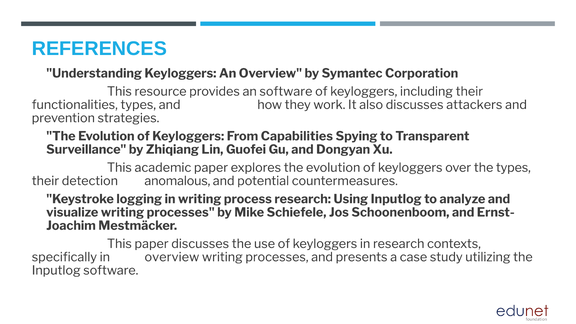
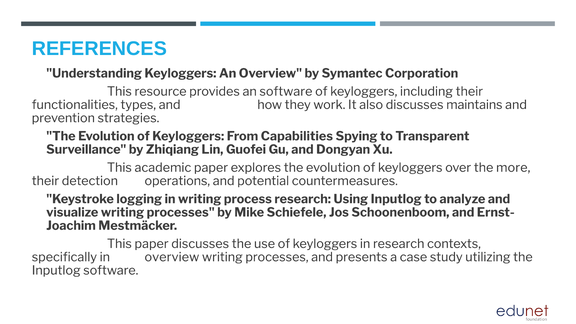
attackers: attackers -> maintains (474, 105)
the types: types -> more (513, 168)
anomalous: anomalous -> operations (177, 181)
